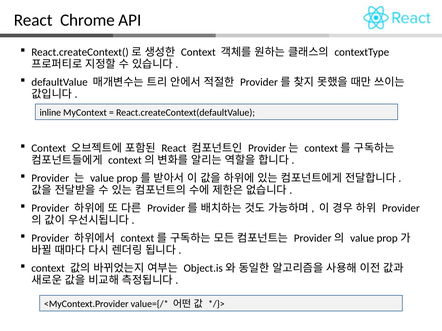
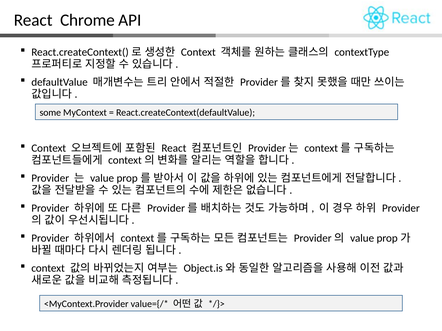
inline: inline -> some (50, 113)
